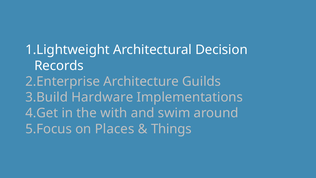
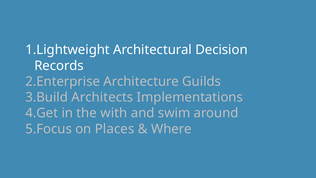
Hardware: Hardware -> Architects (102, 97)
Things: Things -> Where (171, 129)
